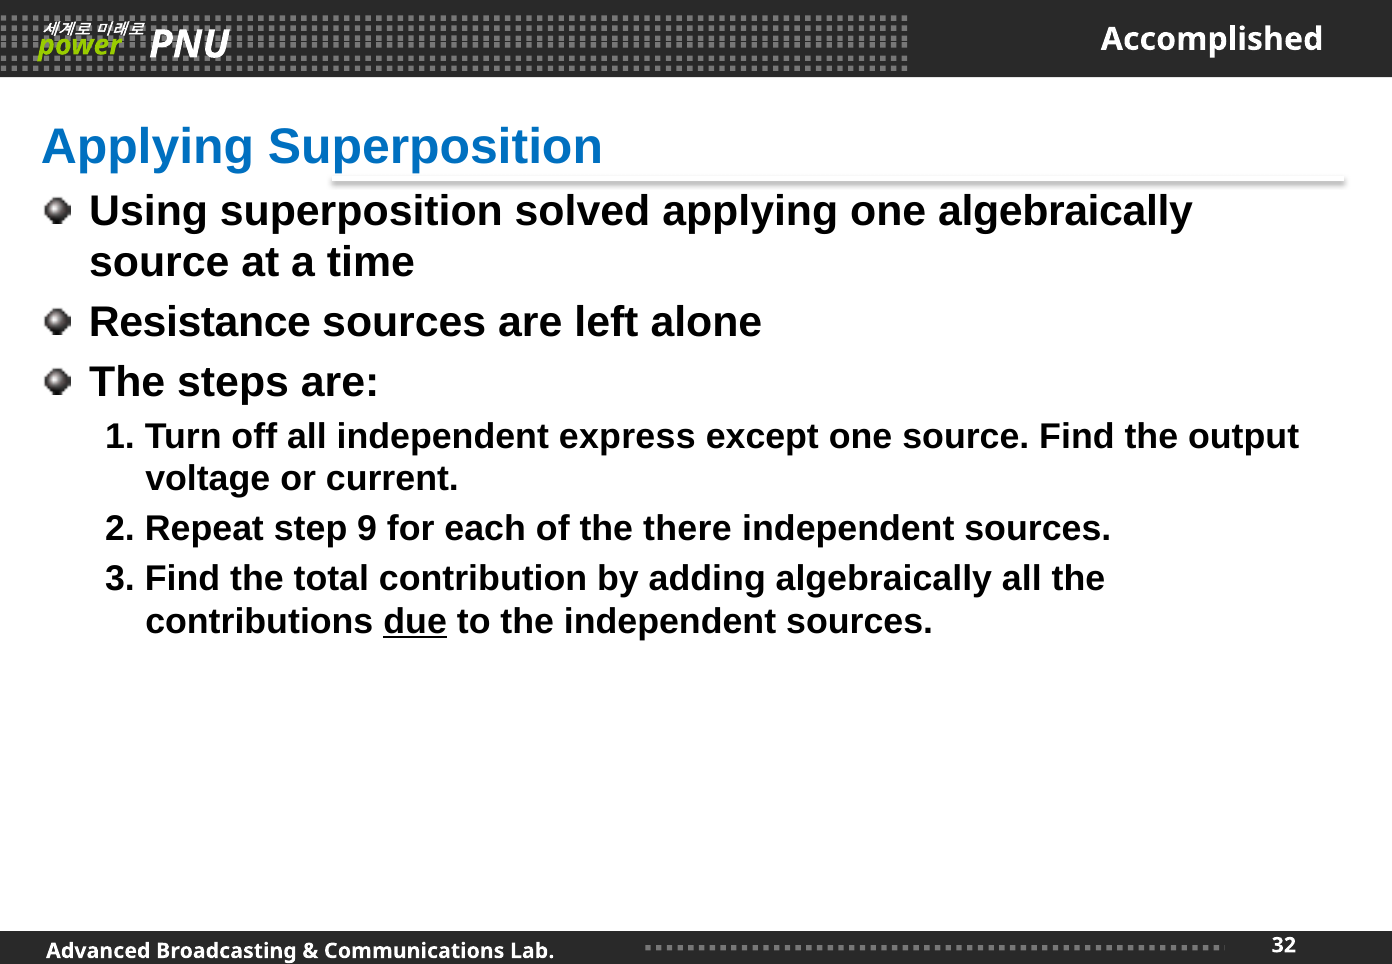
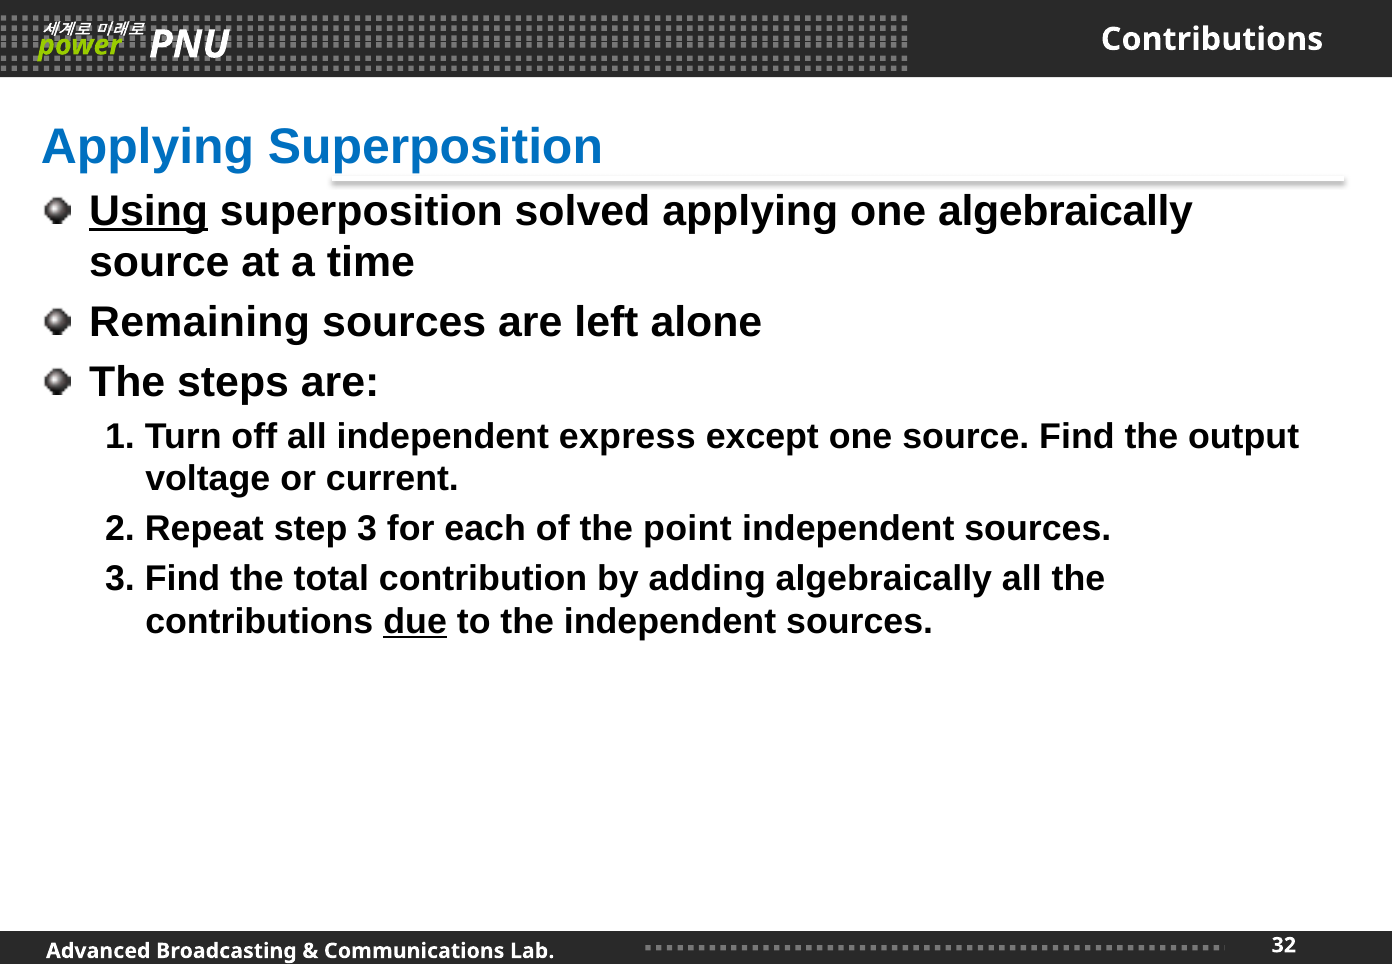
Accomplished: Accomplished -> Contributions (1212, 39)
Using underline: none -> present (149, 211)
Resistance: Resistance -> Remaining (200, 322)
step 9: 9 -> 3 (367, 529)
there: there -> point (687, 529)
